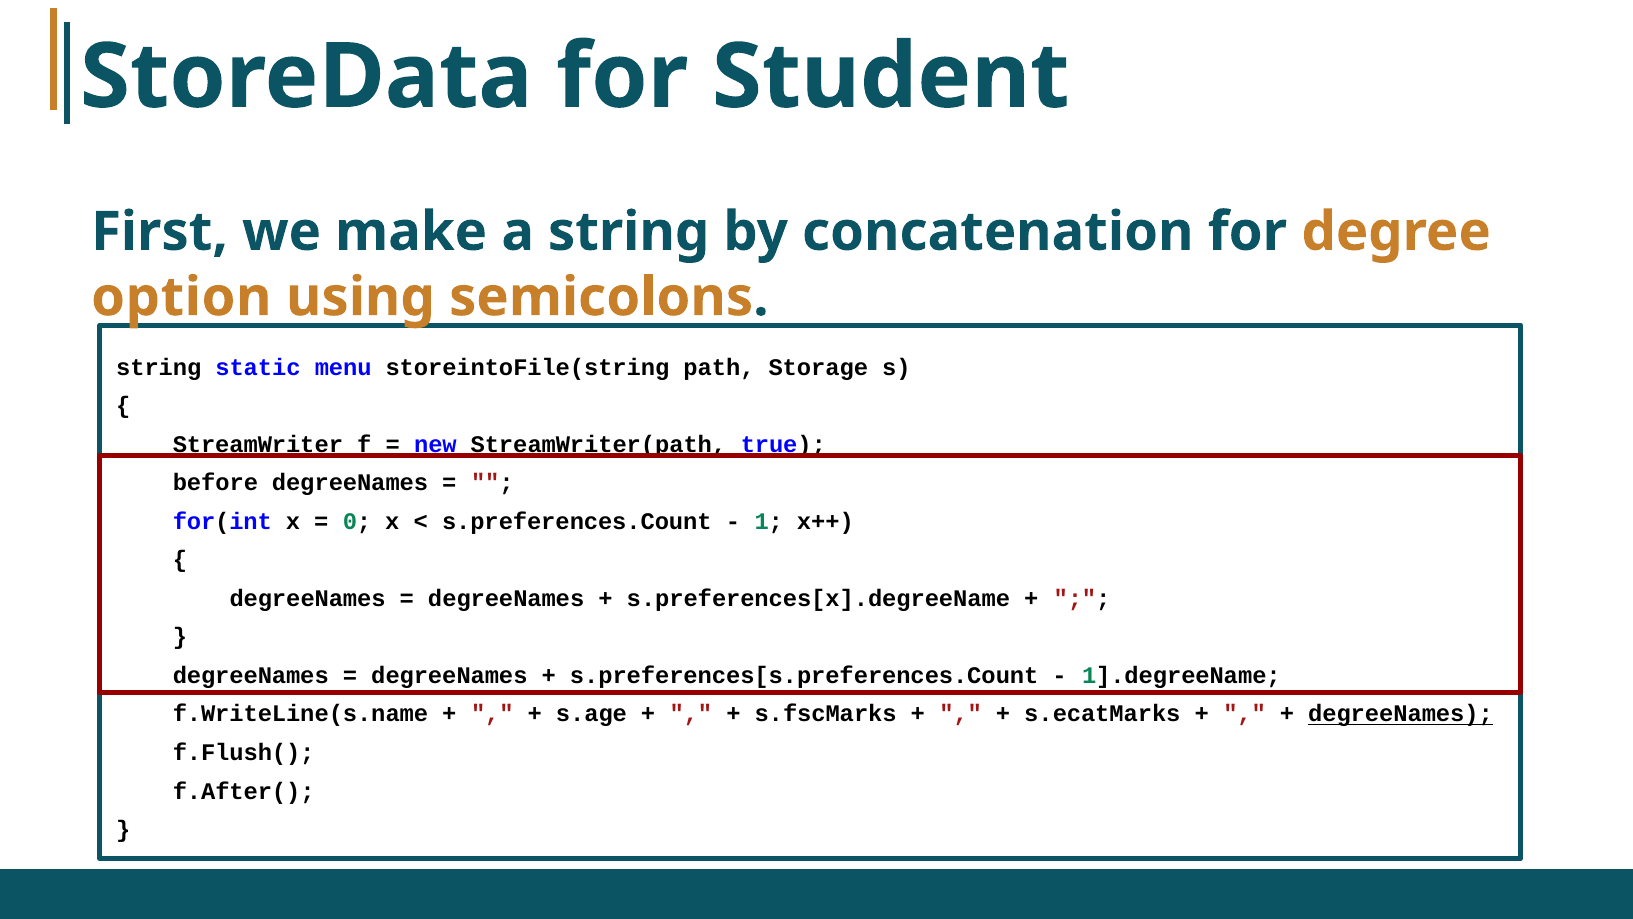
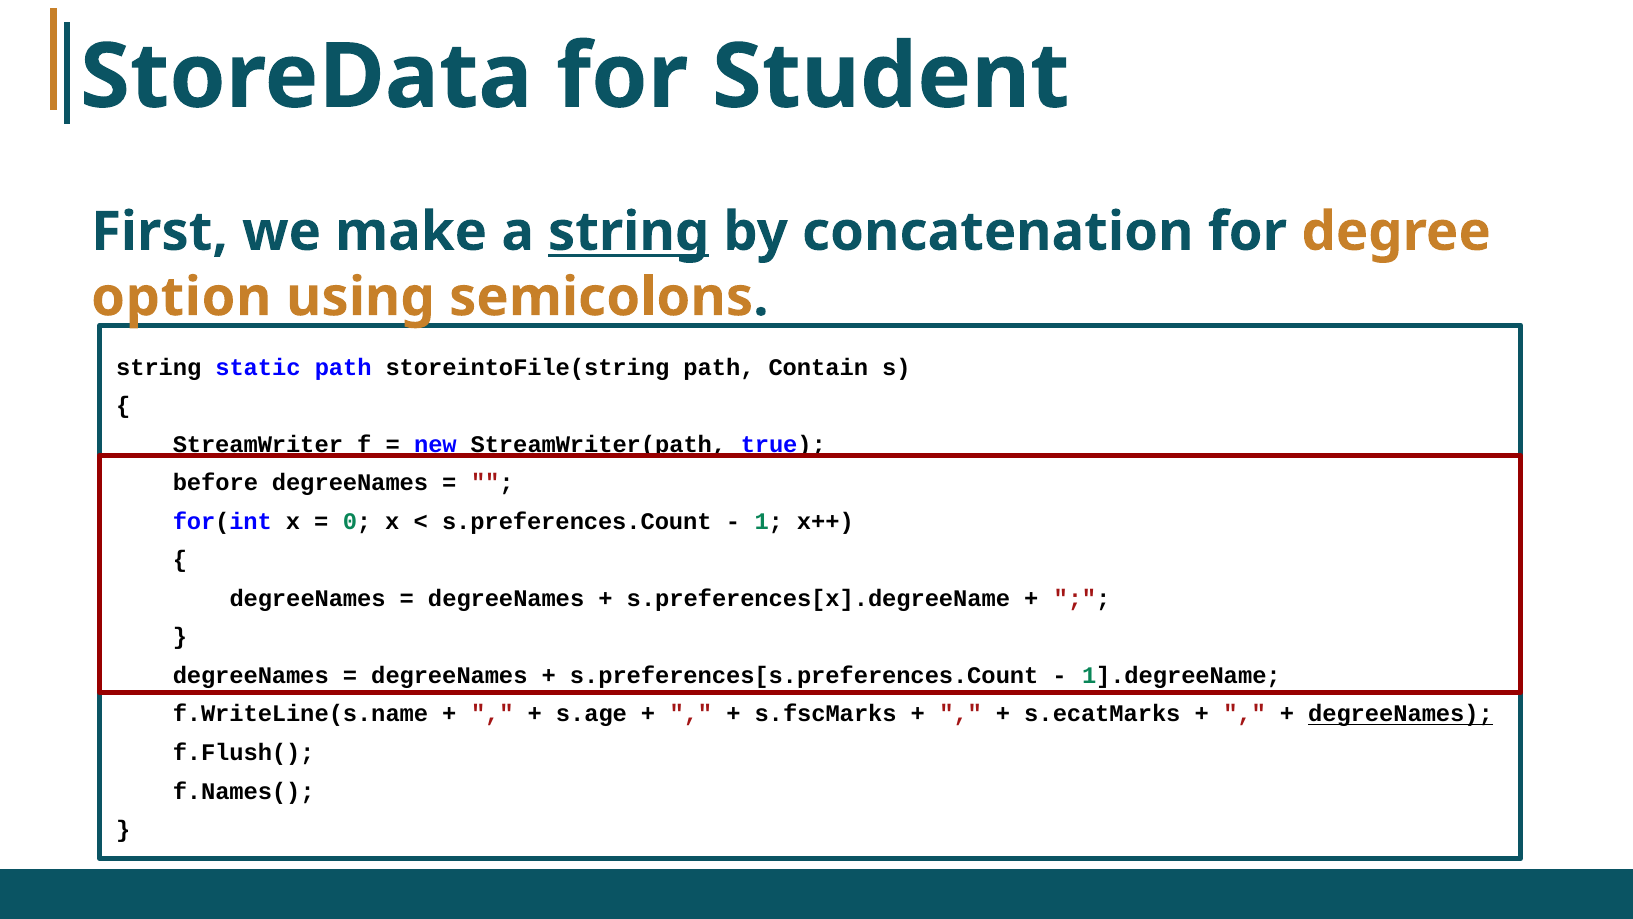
string underline: none -> present (629, 232)
static menu: menu -> path (343, 367)
Storage: Storage -> Contain (818, 367)
f.After(: f.After( -> f.Names( (244, 791)
